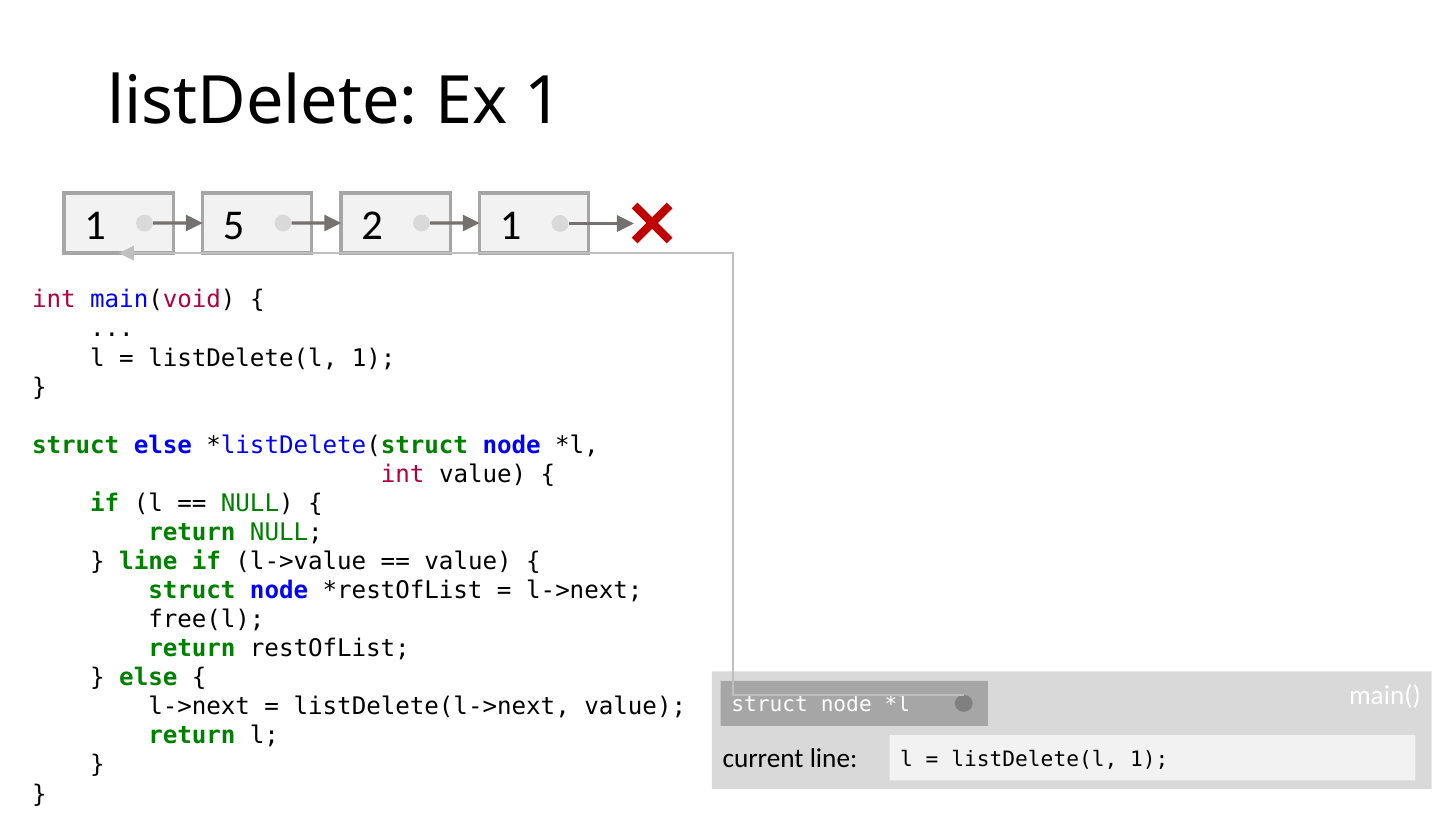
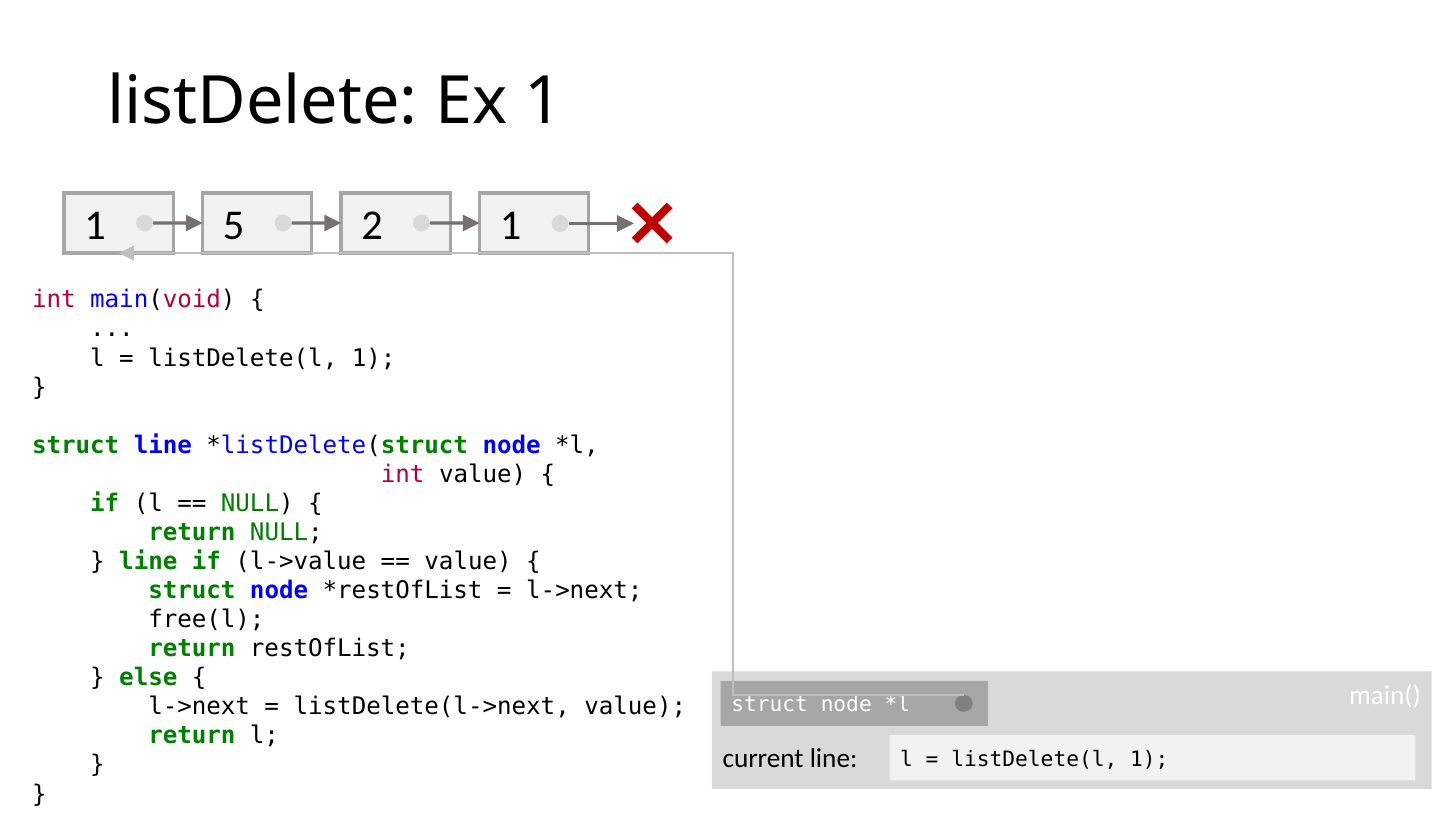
struct else: else -> line (163, 445)
